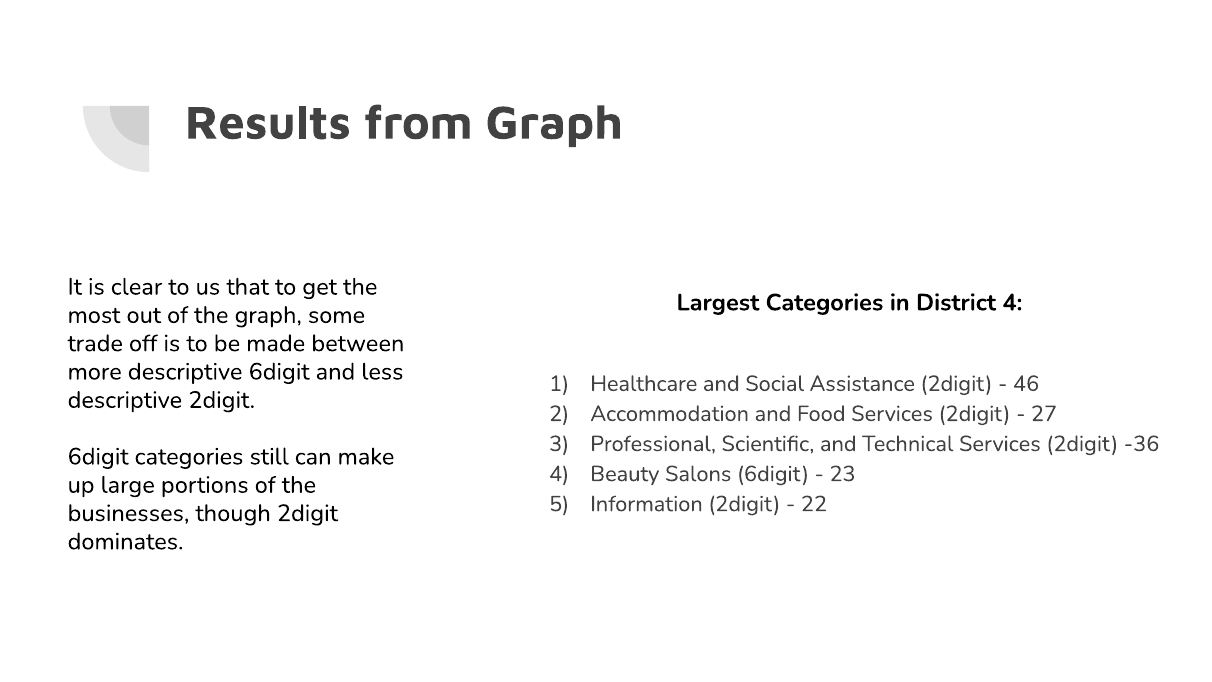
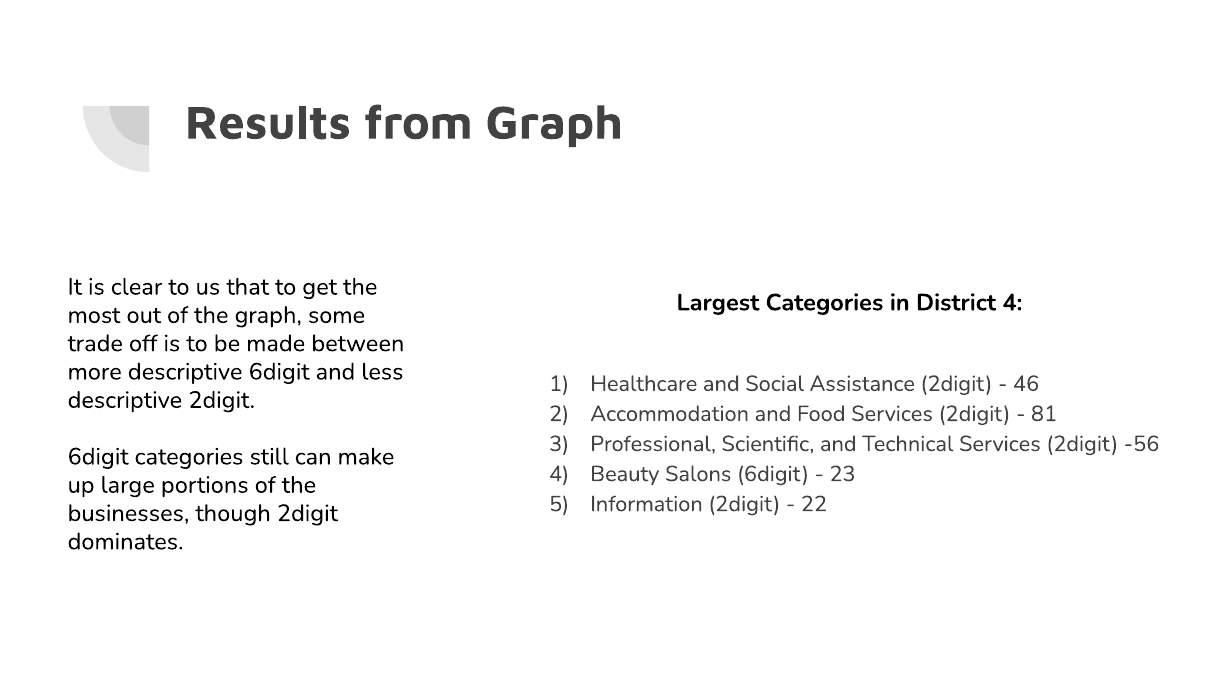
27: 27 -> 81 (1044, 414)
-36: -36 -> -56 (1142, 444)
